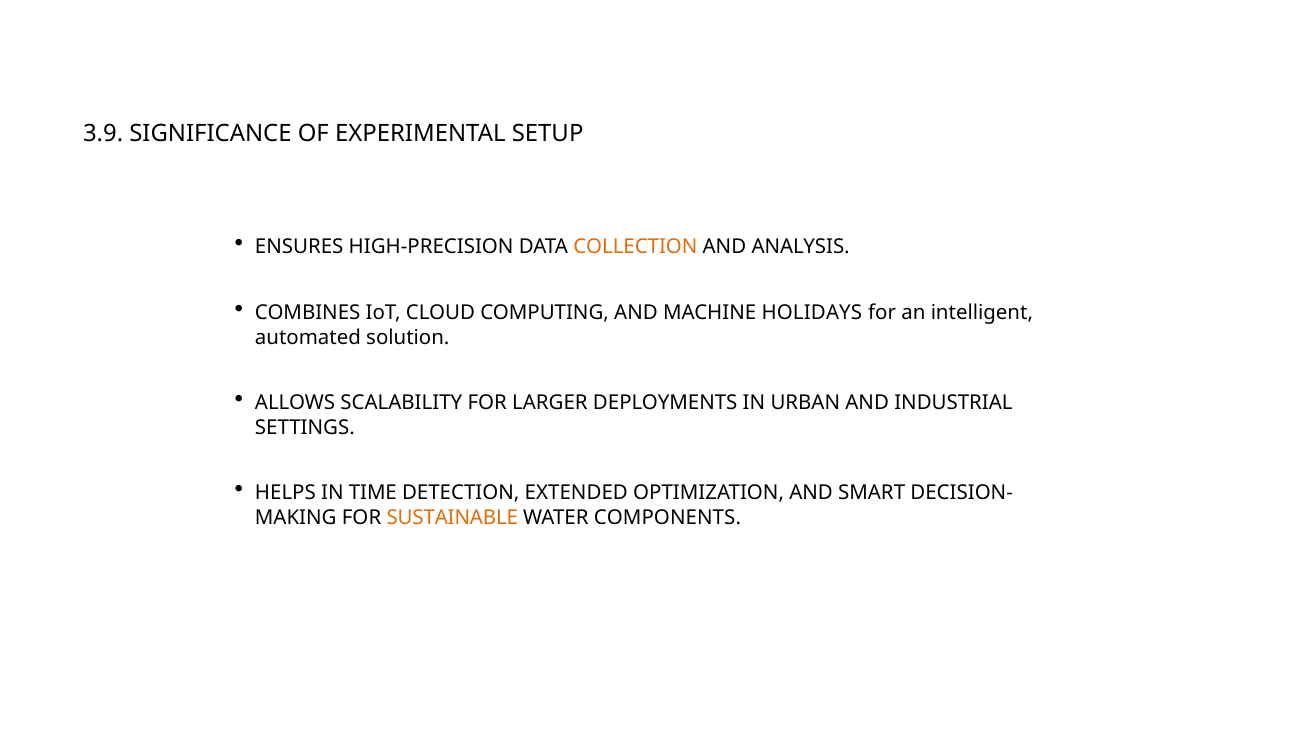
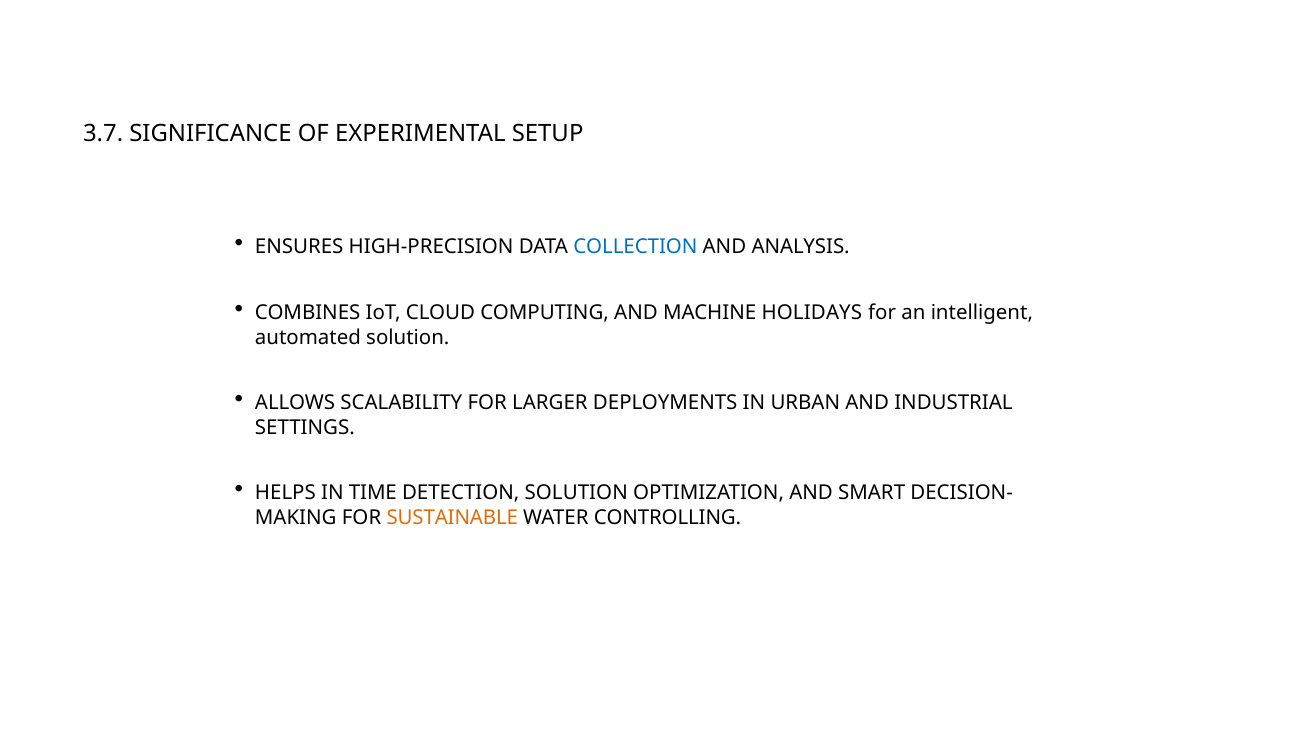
3.9: 3.9 -> 3.7 (103, 134)
COLLECTION colour: orange -> blue (635, 247)
DETECTION EXTENDED: EXTENDED -> SOLUTION (576, 493)
COMPONENTS: COMPONENTS -> CONTROLLING (668, 517)
